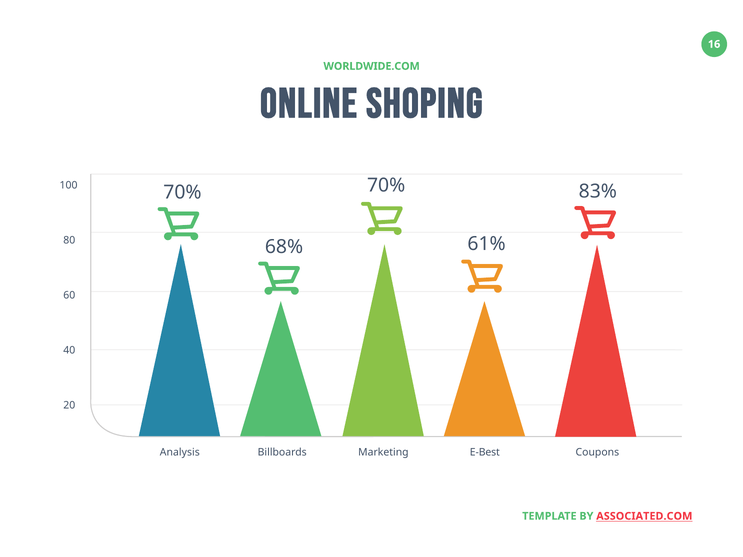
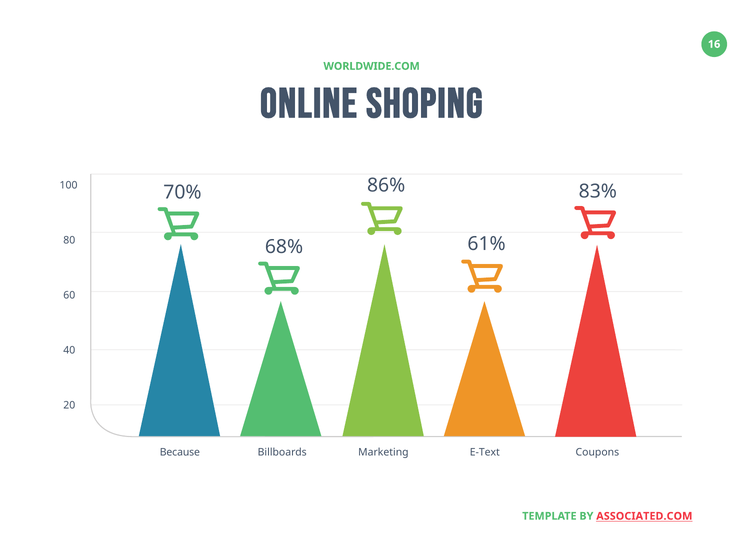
70%: 70% -> 86% (386, 185)
Analysis: Analysis -> Because (180, 452)
E-Best: E-Best -> E-Text (485, 452)
